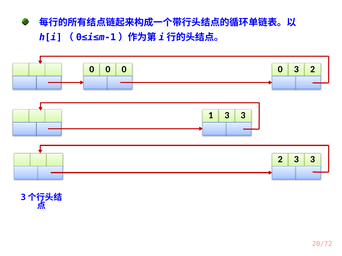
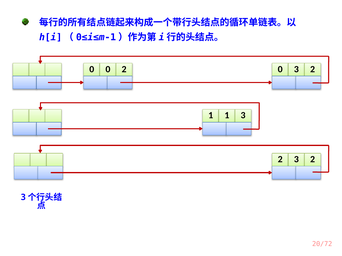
0 0 0: 0 -> 2 (124, 69)
1 3: 3 -> 1 (227, 116)
2 3 3: 3 -> 2 (313, 160)
